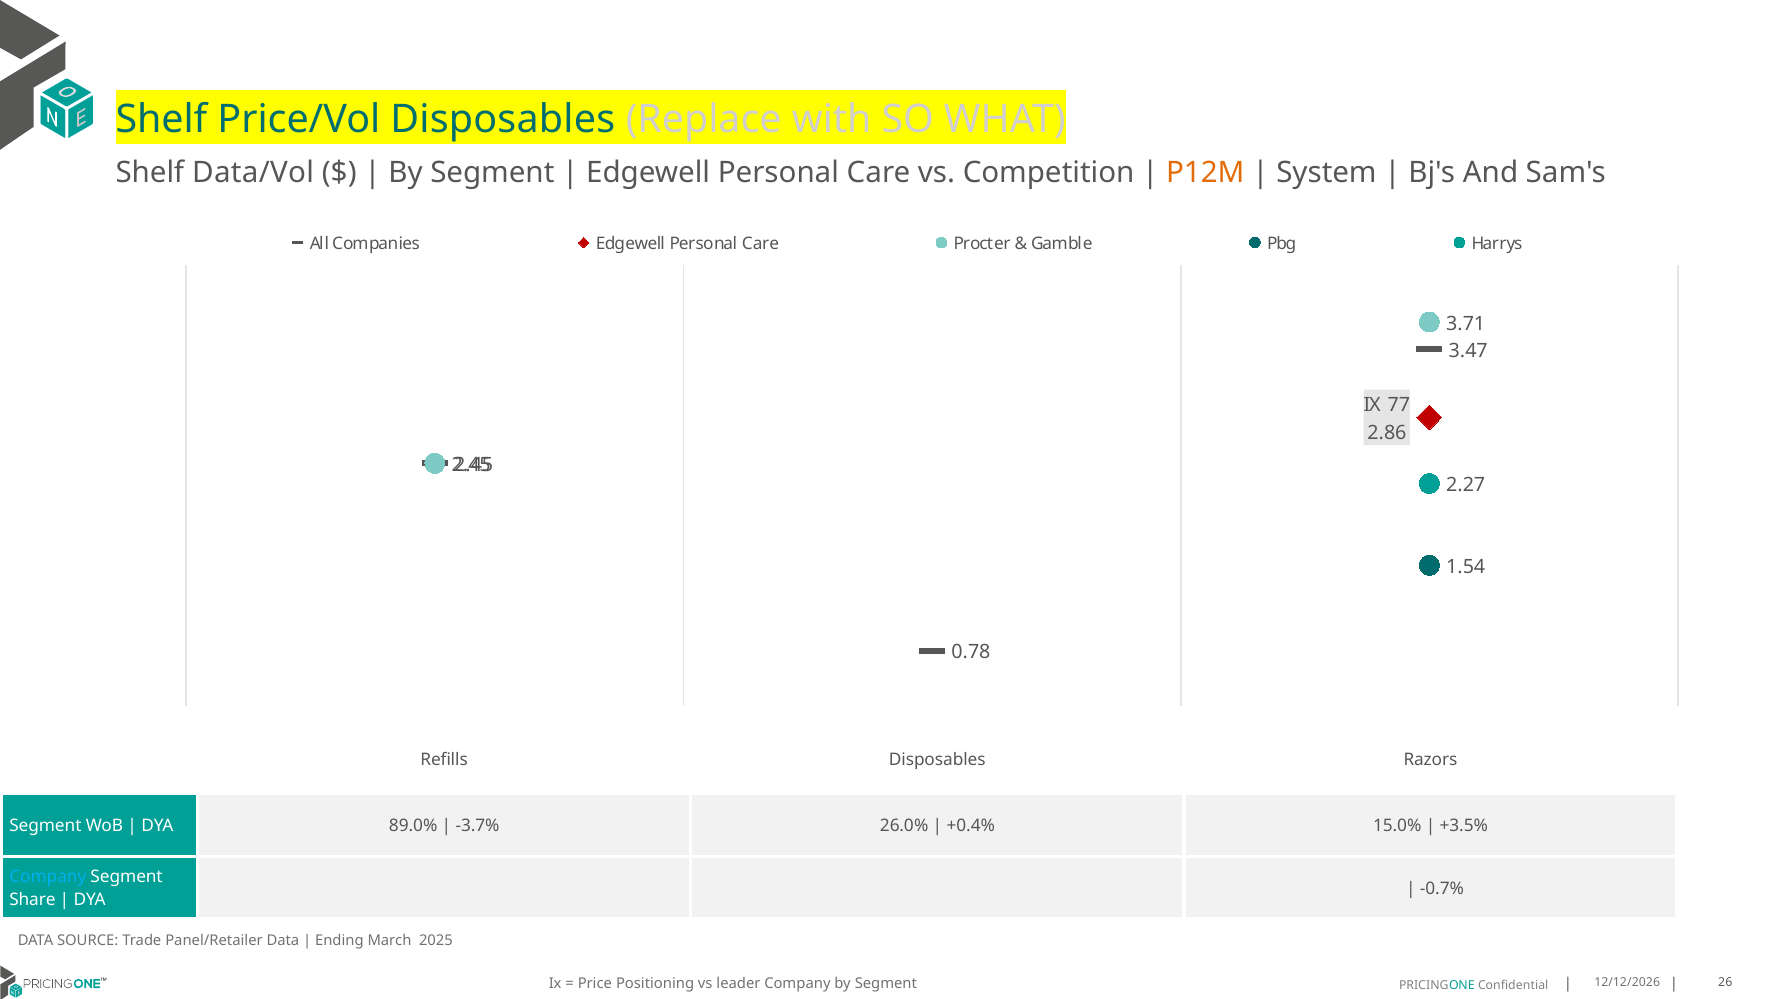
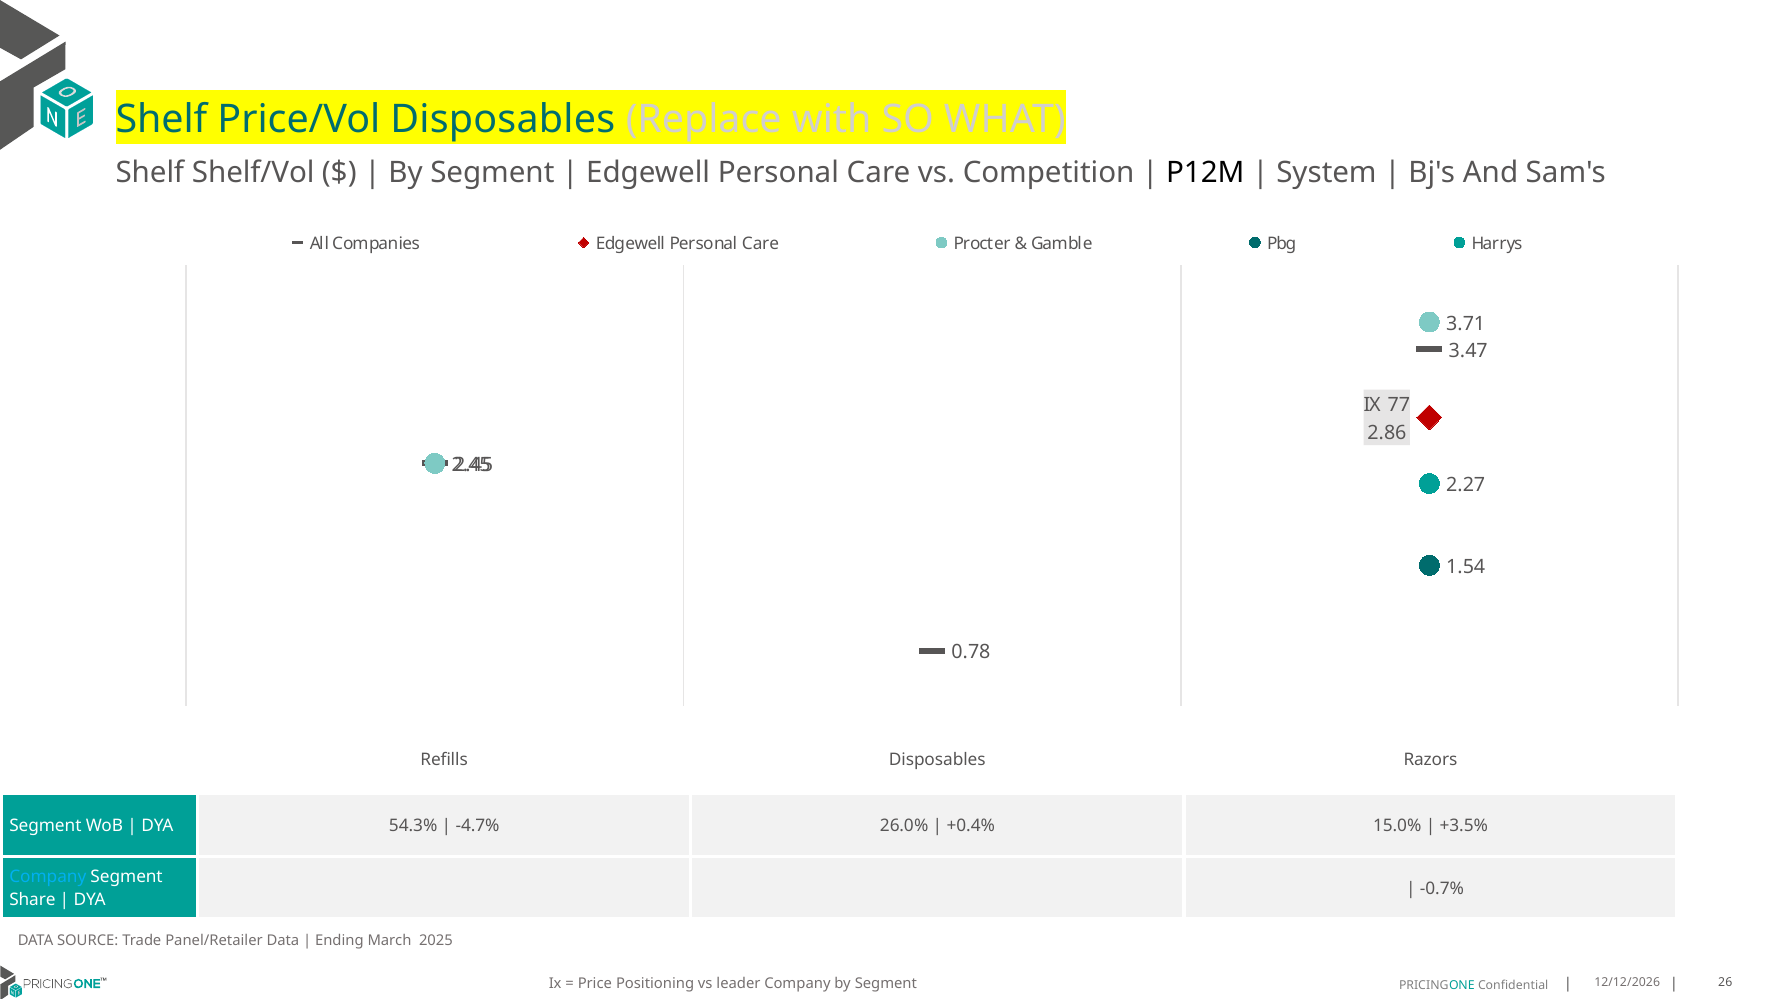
Data/Vol: Data/Vol -> Shelf/Vol (253, 173)
P12M colour: orange -> black (1205, 173)
89.0%: 89.0% -> 54.3% (413, 826)
-3.7%: -3.7% -> -4.7% (478, 826)
